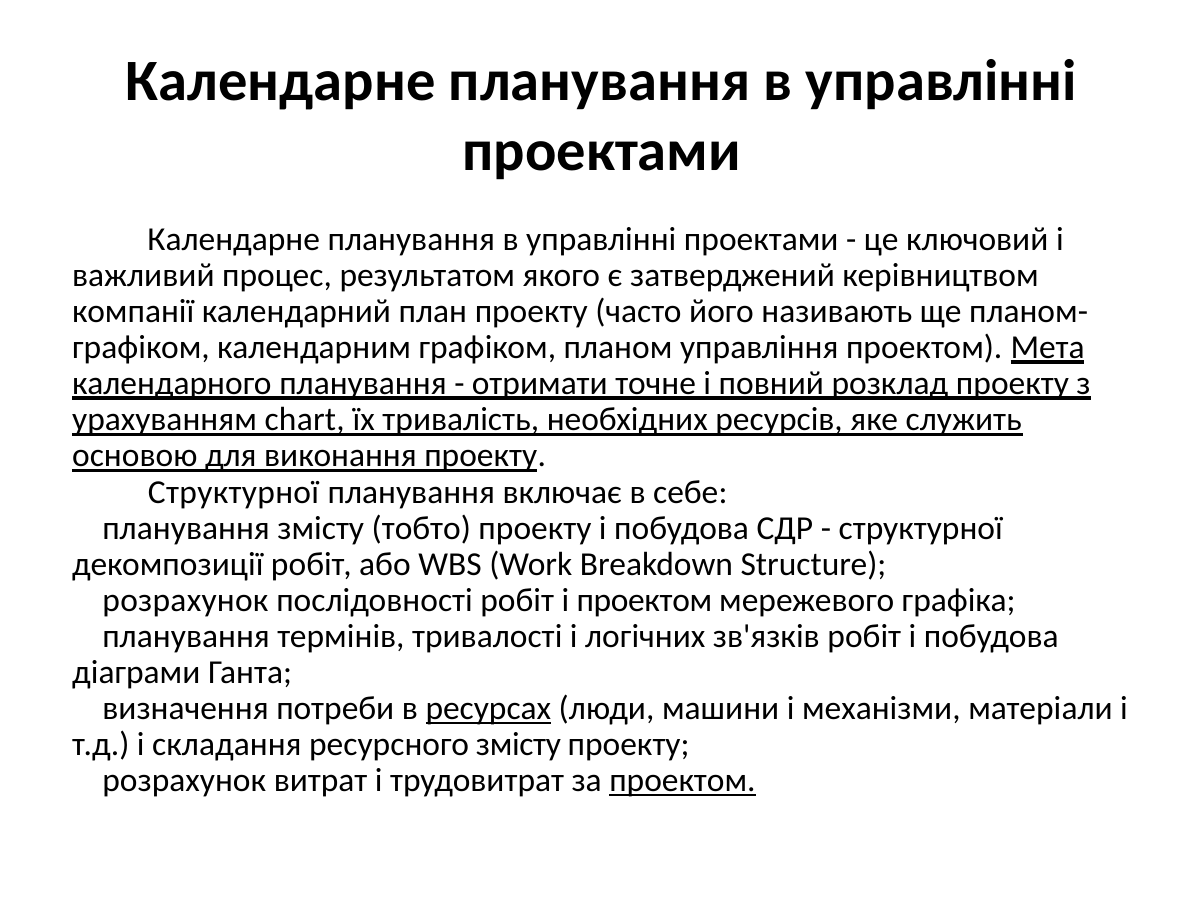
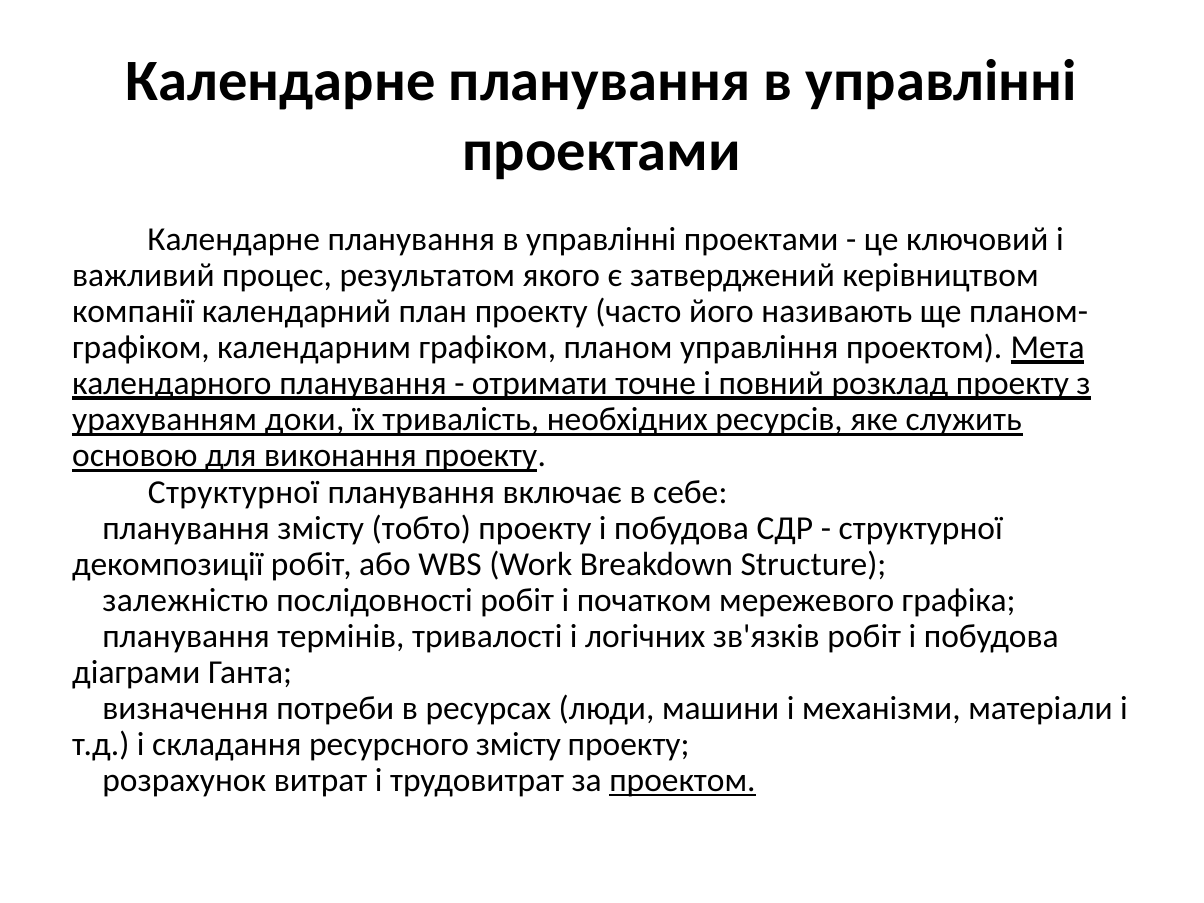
chart: chart -> доки (305, 420)
розрахунок: розрахунок -> залежністю (185, 600)
і проектом: проектом -> початком (644, 600)
ресурсах underline: present -> none (488, 709)
